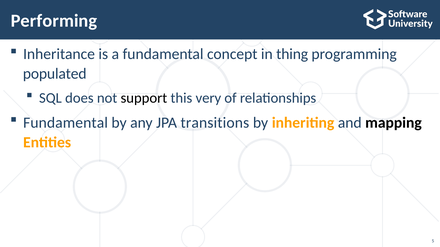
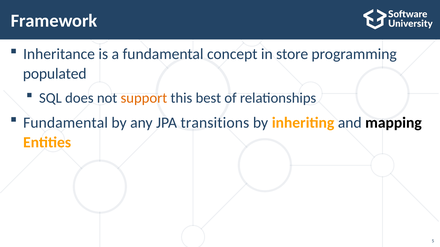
Performing: Performing -> Framework (54, 21)
thing: thing -> store (292, 54)
support colour: black -> orange (144, 98)
very: very -> best (208, 98)
